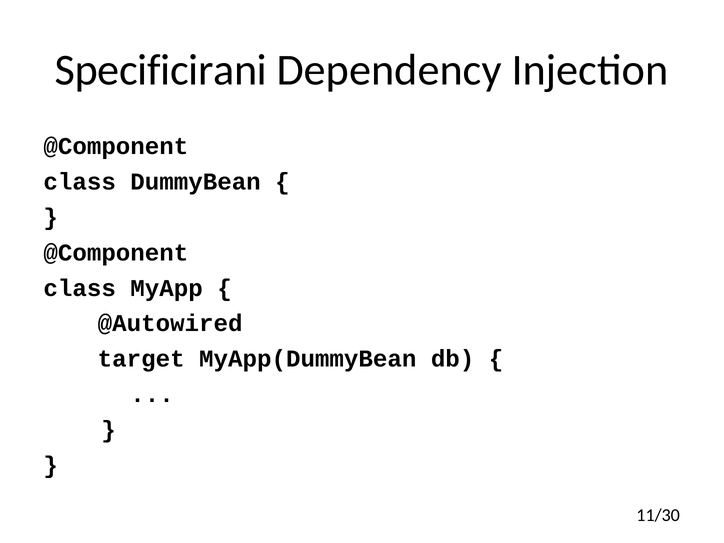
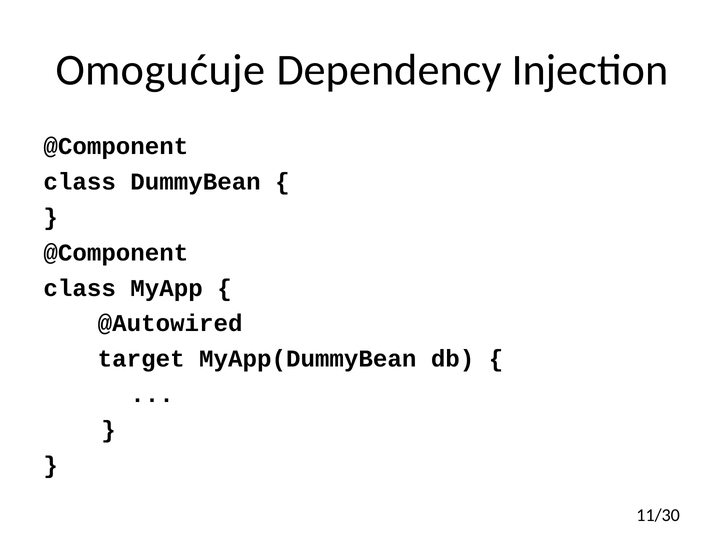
Specificirani: Specificirani -> Omogućuje (160, 70)
